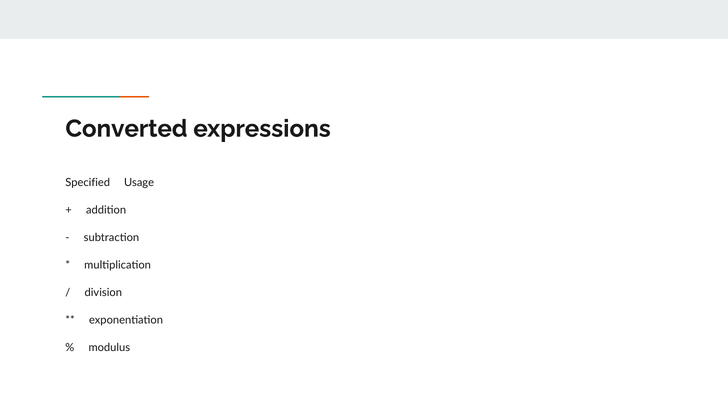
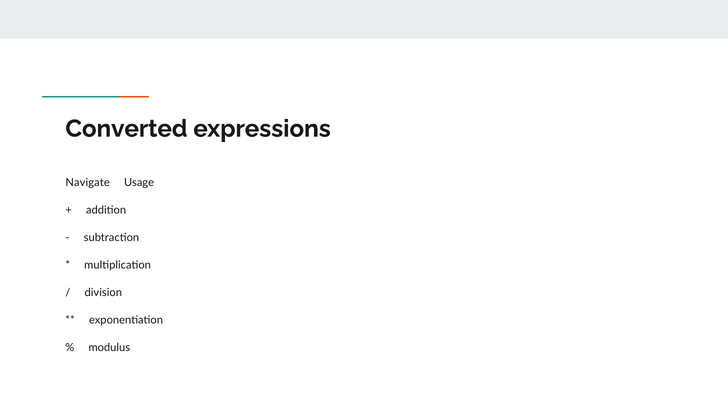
Specified: Specified -> Navigate (88, 182)
